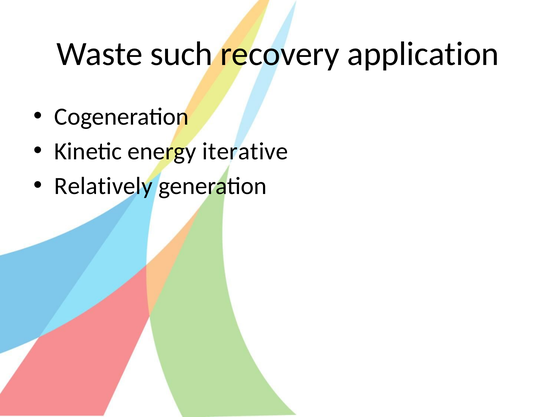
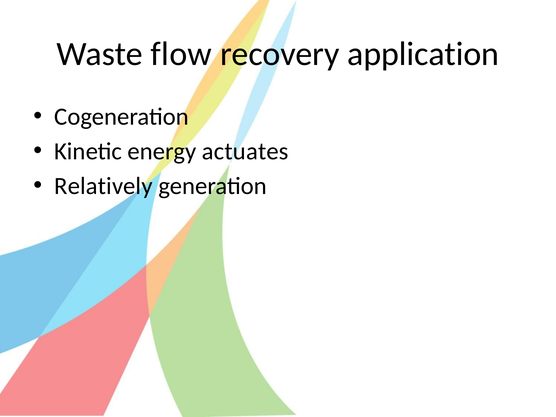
such: such -> flow (181, 54)
iterative: iterative -> actuates (245, 151)
